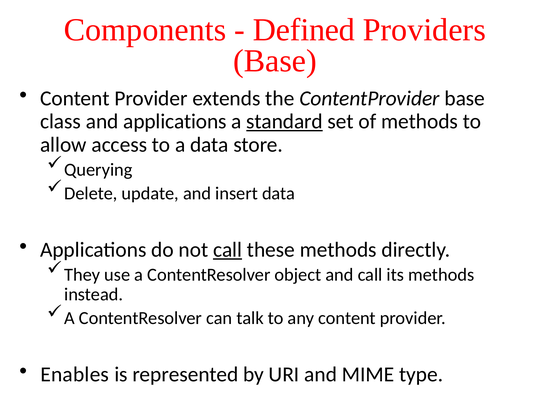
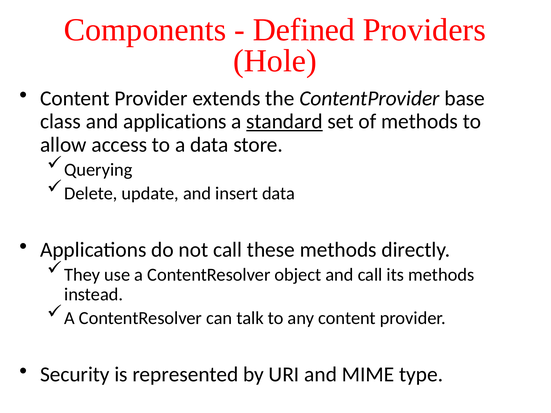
Base: Base -> Hole (275, 61)
call underline: present -> none (228, 250)
Enables: Enables -> Security (75, 375)
